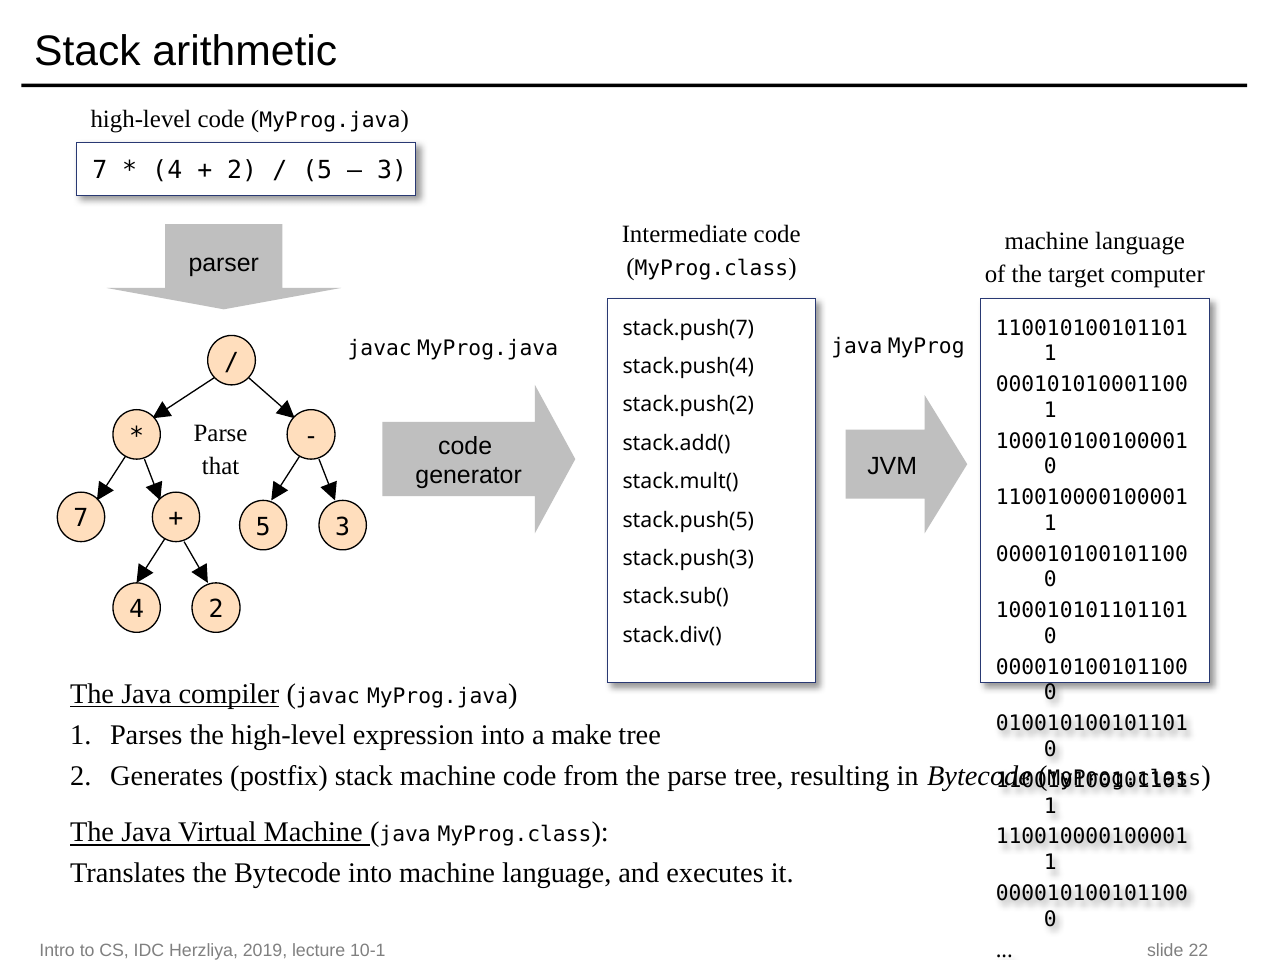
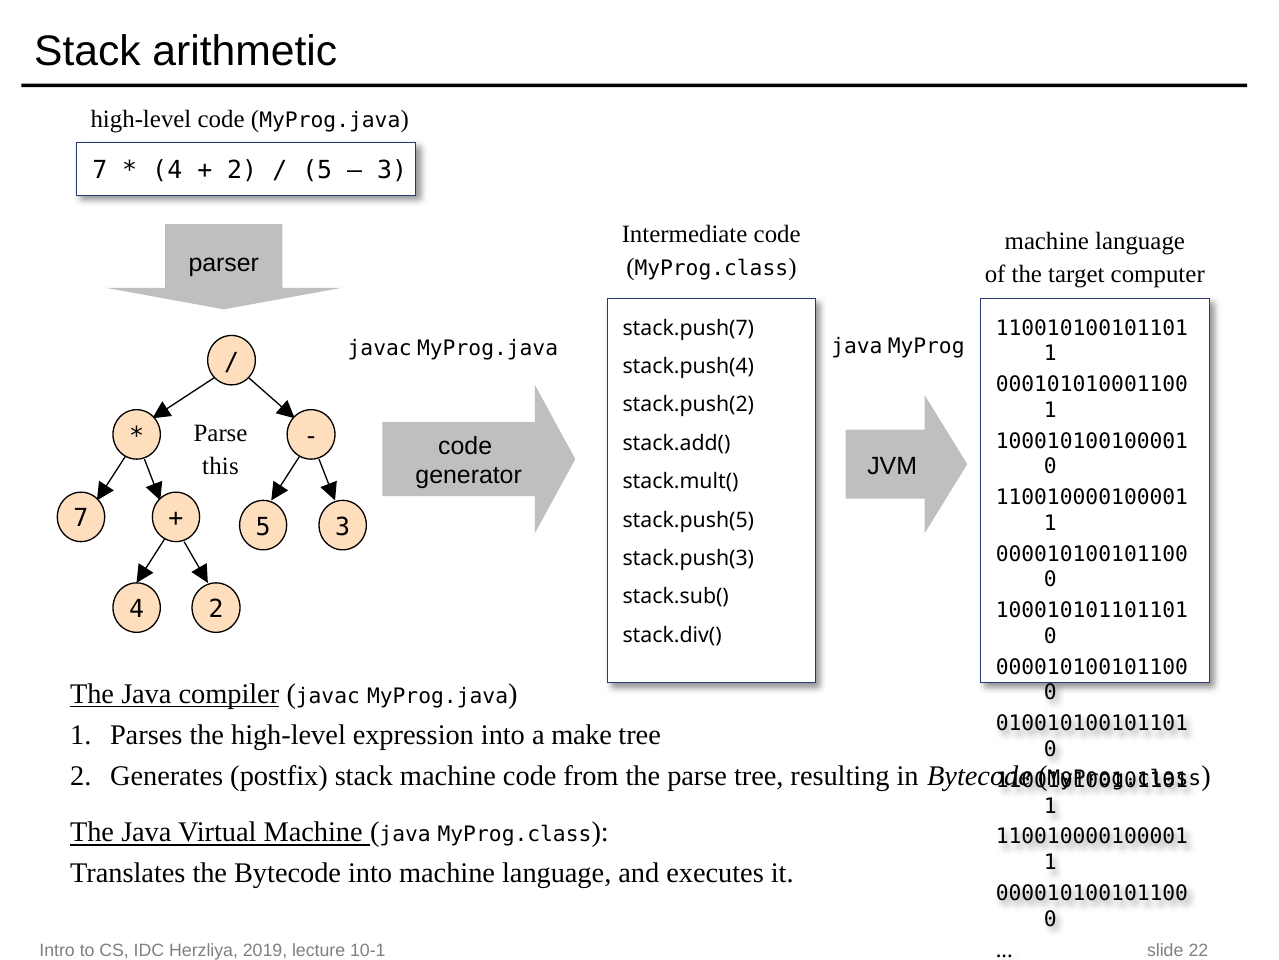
that: that -> this (220, 466)
